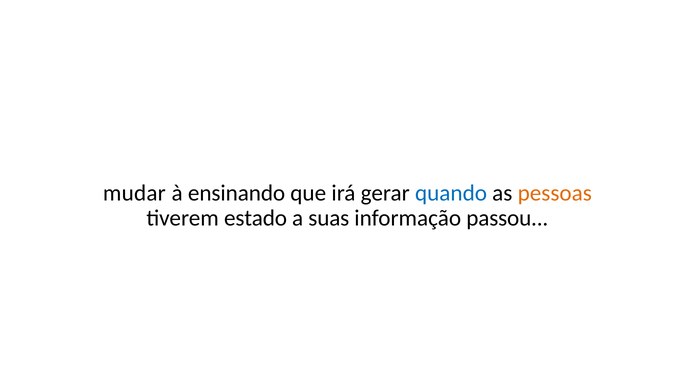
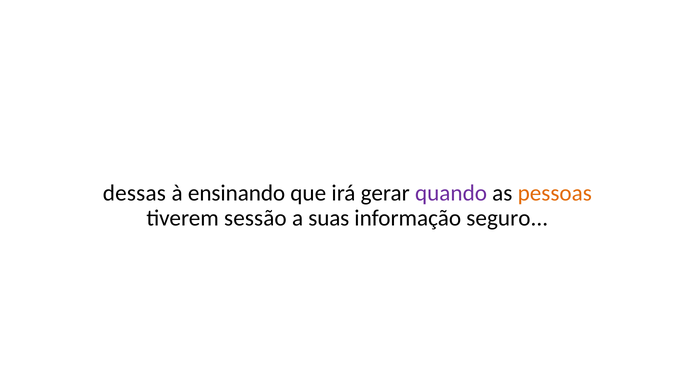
mudar: mudar -> dessas (134, 193)
quando colour: blue -> purple (451, 193)
estado: estado -> sessão (255, 218)
passou: passou -> seguro (507, 218)
